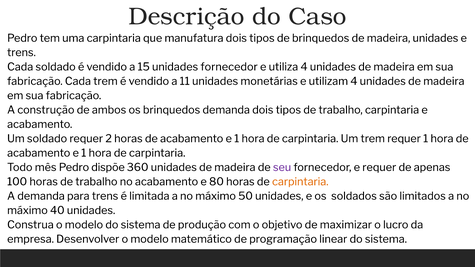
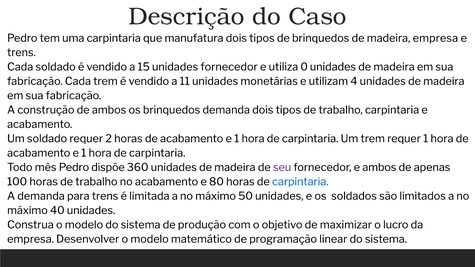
madeira unidades: unidades -> empresa (435, 38)
utiliza 4: 4 -> 0 (304, 67)
e requer: requer -> ambos (379, 167)
carpintaria colour: orange -> blue (300, 182)
